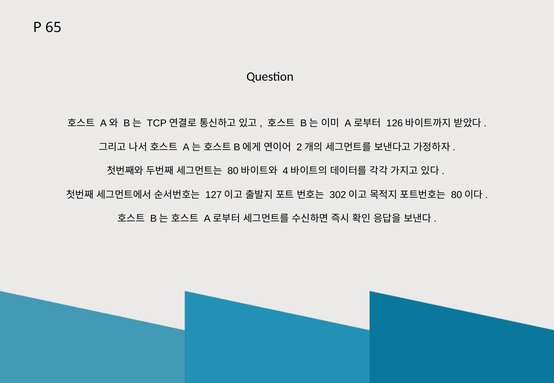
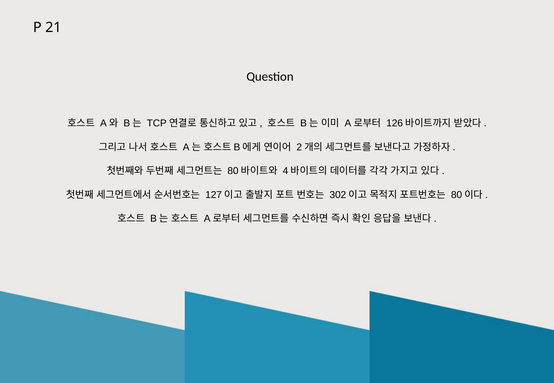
65: 65 -> 21 (53, 27)
